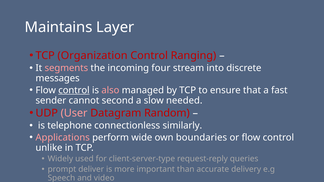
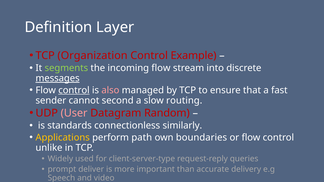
Maintains: Maintains -> Definition (59, 27)
Ranging: Ranging -> Example (194, 56)
segments colour: pink -> light green (66, 68)
incoming four: four -> flow (161, 68)
messages underline: none -> present (58, 78)
needed: needed -> routing (184, 101)
telephone: telephone -> standards (70, 126)
Applications colour: pink -> yellow (63, 138)
wide: wide -> path (142, 138)
